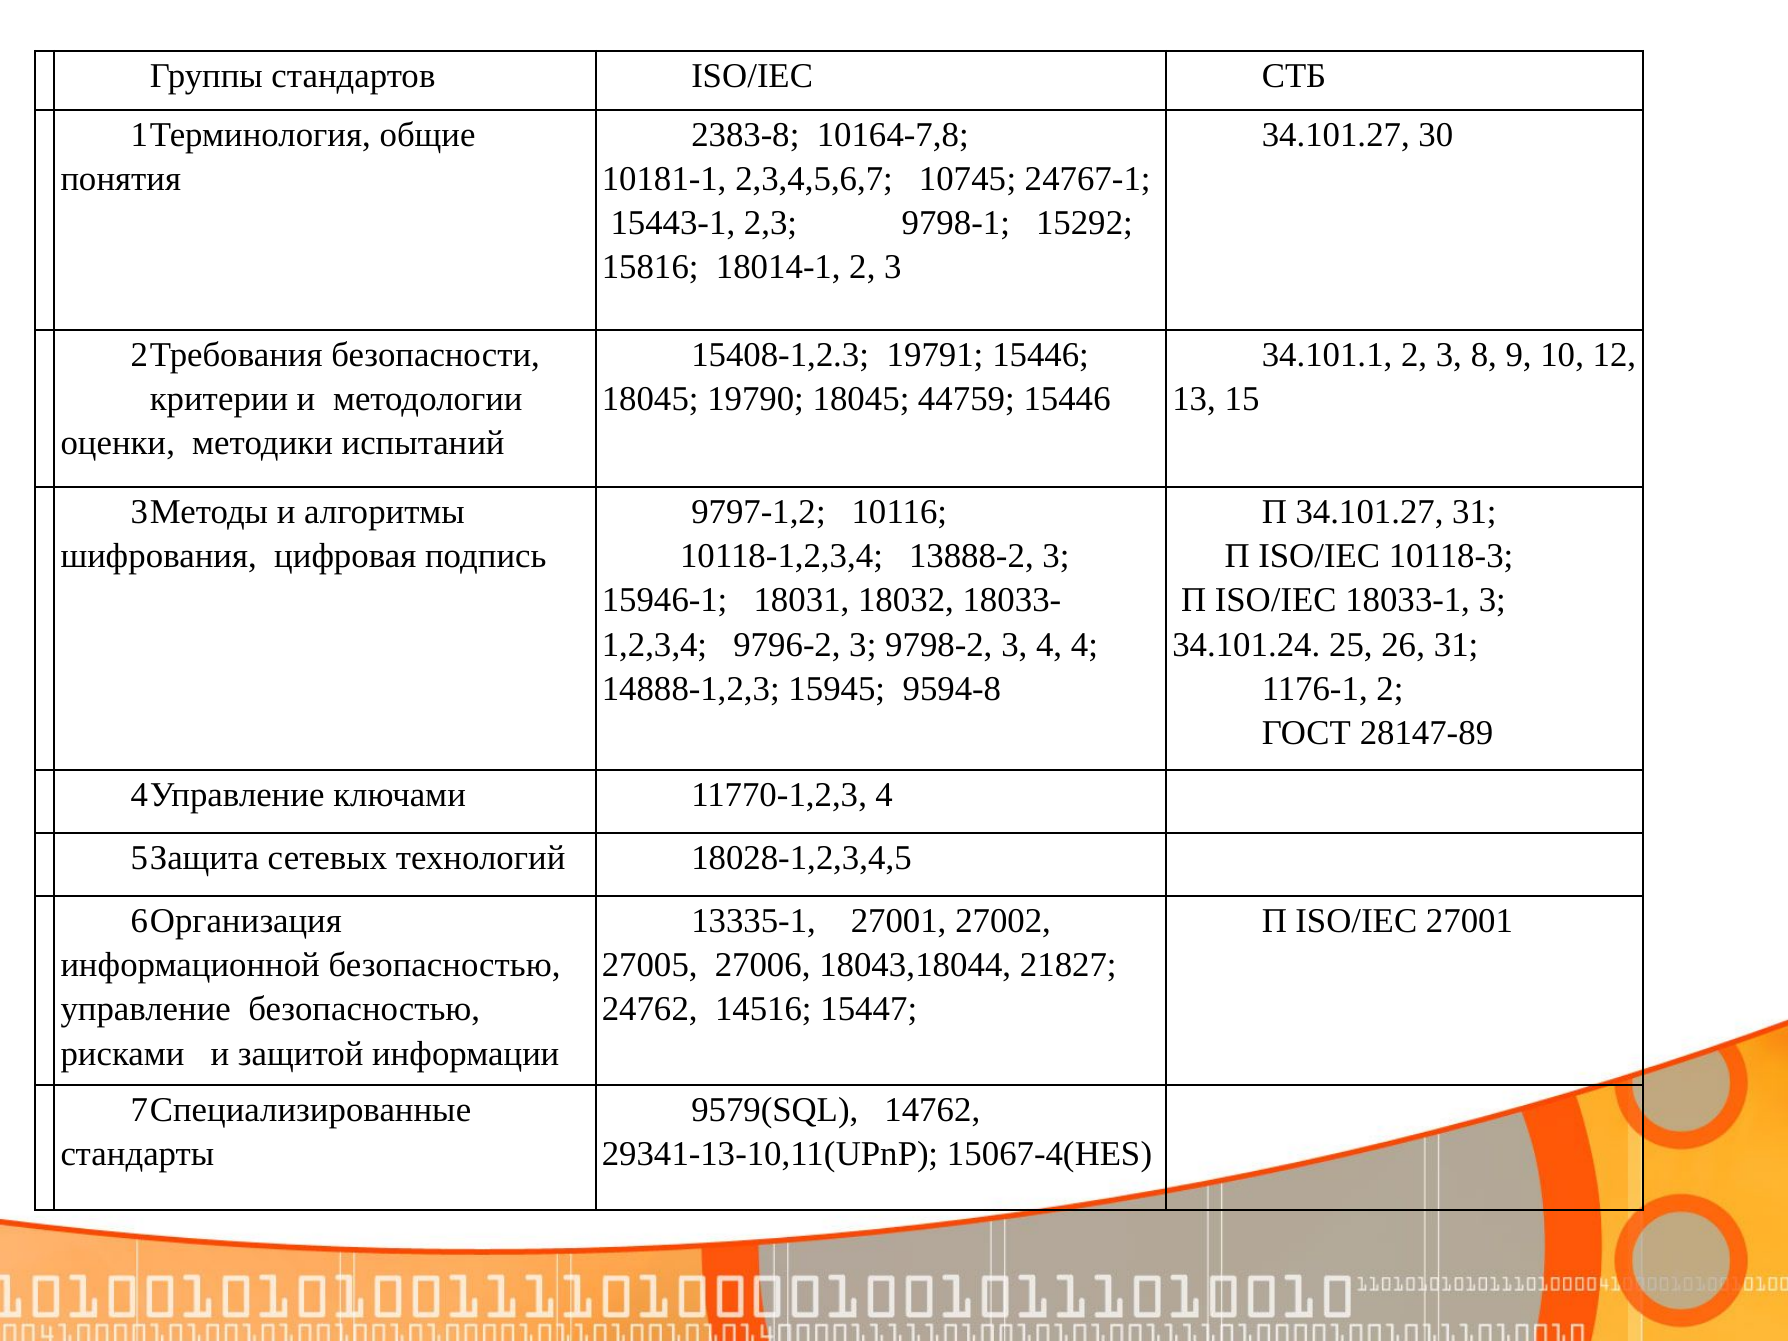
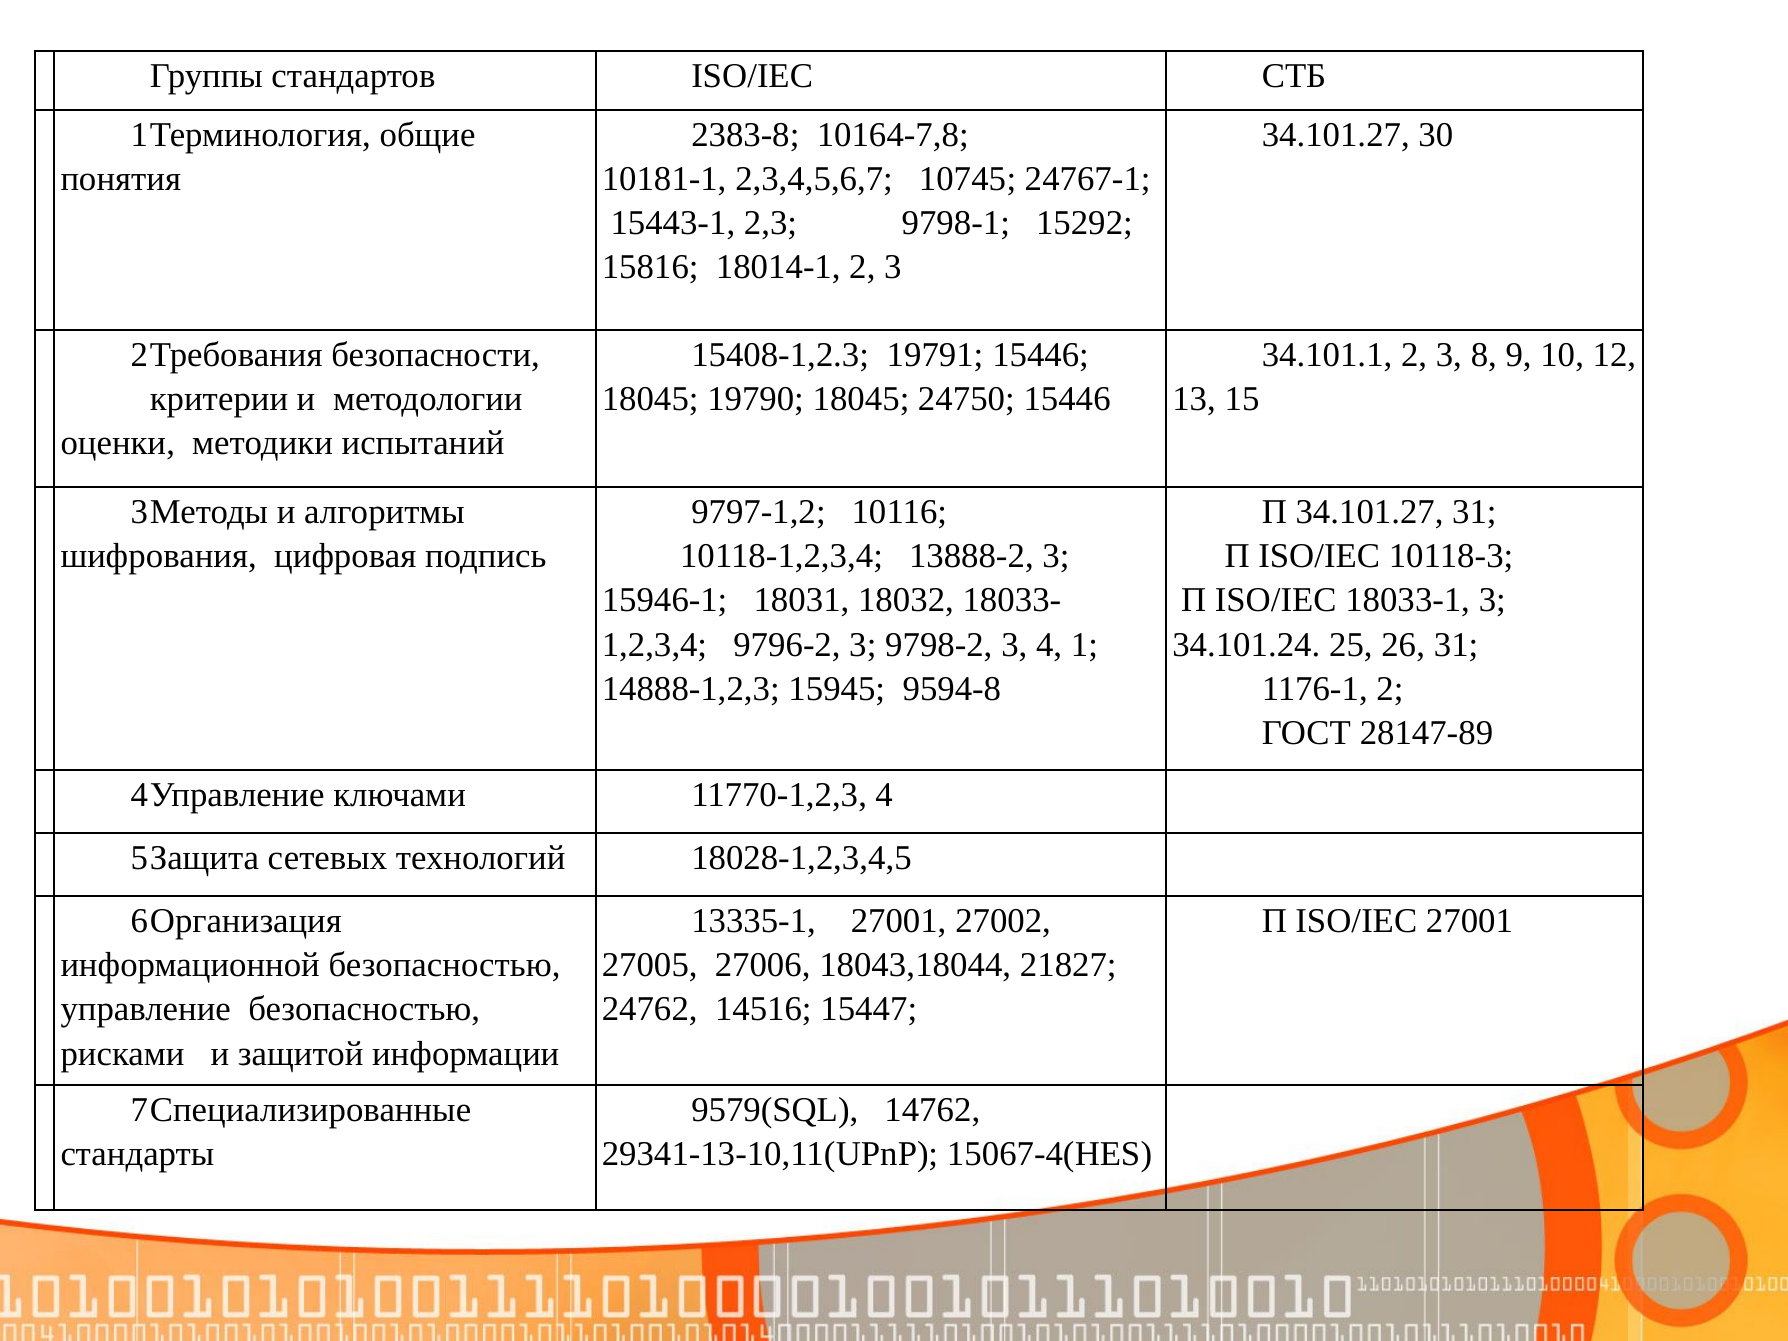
44759: 44759 -> 24750 (966, 399)
4 4: 4 -> 1 (1084, 645)
